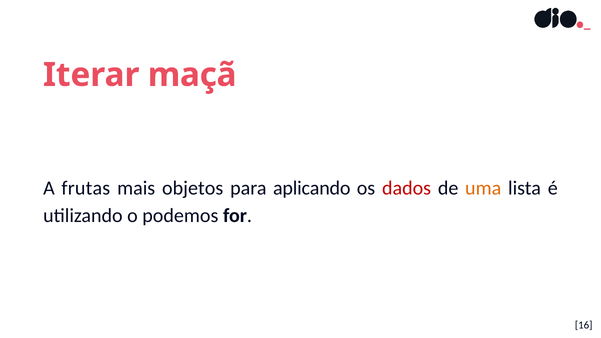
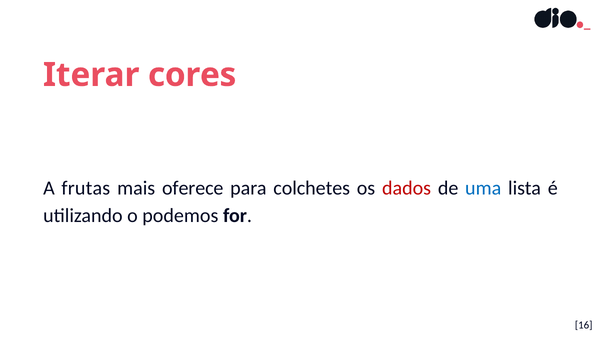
maçã: maçã -> cores (192, 75)
objetos: objetos -> oferece (193, 188)
aplicando: aplicando -> colchetes (312, 188)
uma colour: orange -> blue (483, 188)
